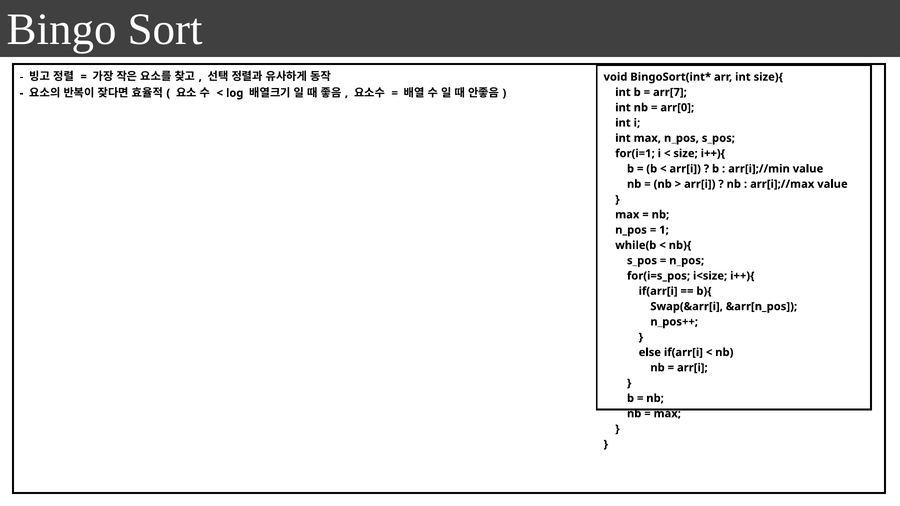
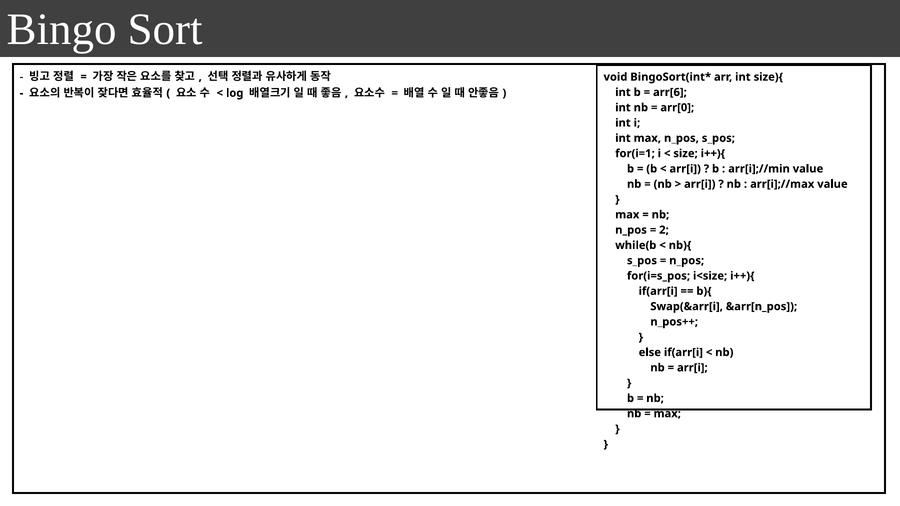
arr[7: arr[7 -> arr[6 (670, 92)
1: 1 -> 2 (664, 230)
